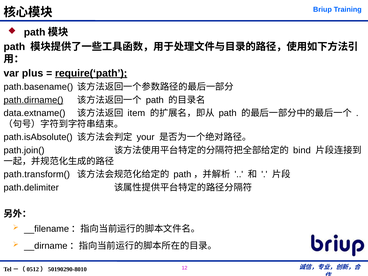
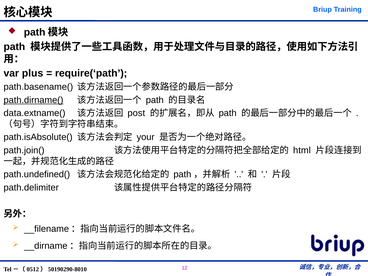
require(‘path underline: present -> none (91, 73)
item: item -> post (136, 113)
bind: bind -> html (302, 150)
path.transform(: path.transform( -> path.undefined( (37, 174)
